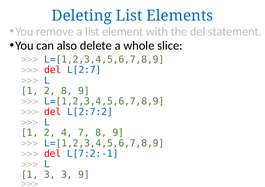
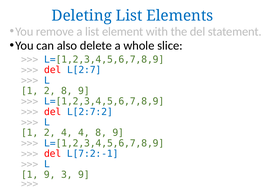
4 7: 7 -> 4 (84, 133)
1 3: 3 -> 9 (50, 174)
